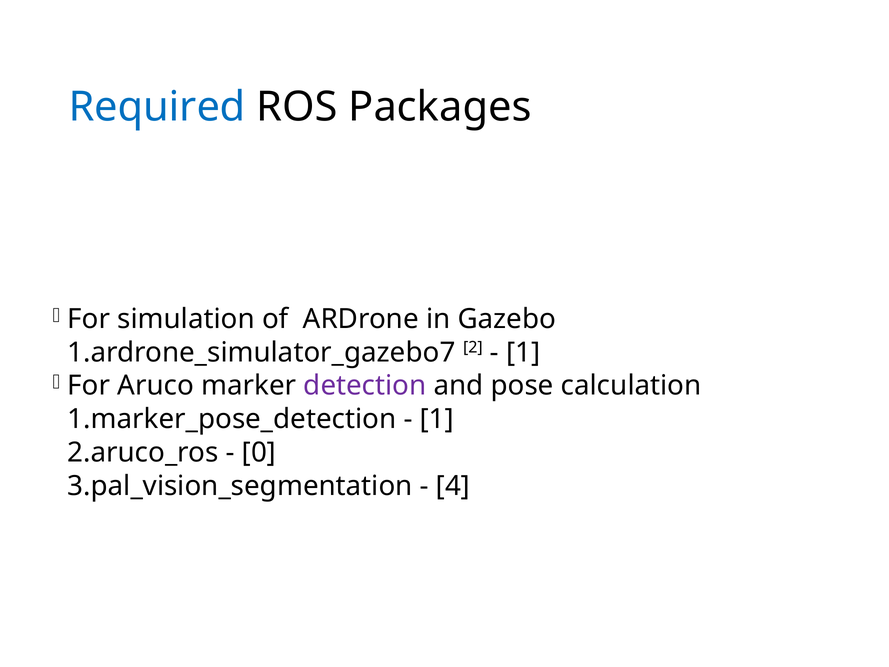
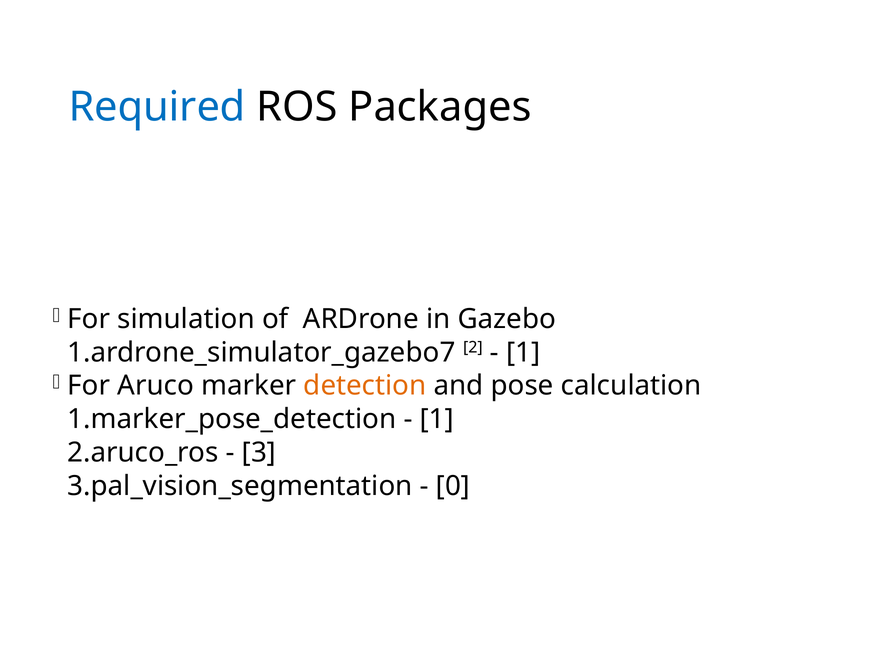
detection colour: purple -> orange (365, 386)
0: 0 -> 3 (259, 452)
4: 4 -> 0 (453, 486)
